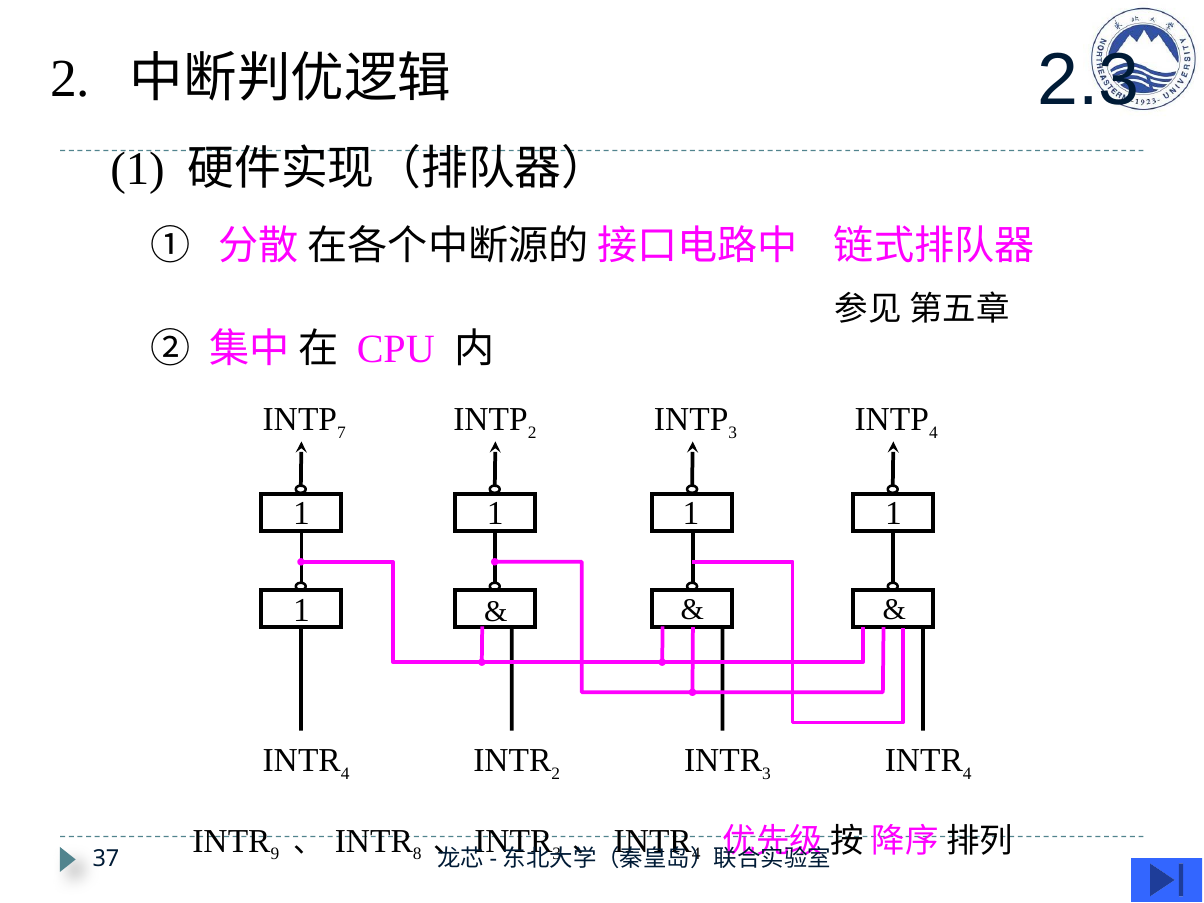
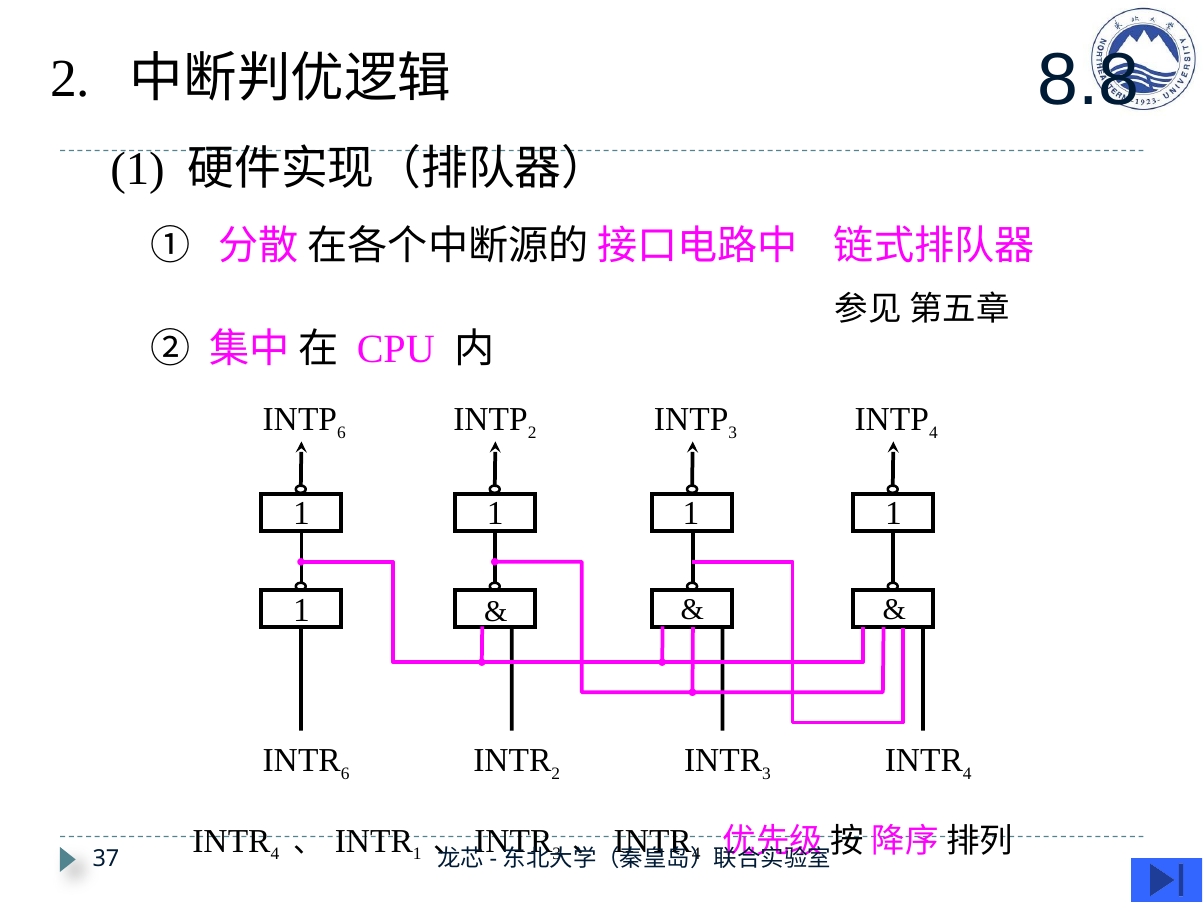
2.3: 2.3 -> 8.8 (1088, 80)
7: 7 -> 6 (342, 432)
4: 4 -> 6 (345, 774)
9: 9 -> 4 (275, 854)
8: 8 -> 1 (417, 854)
